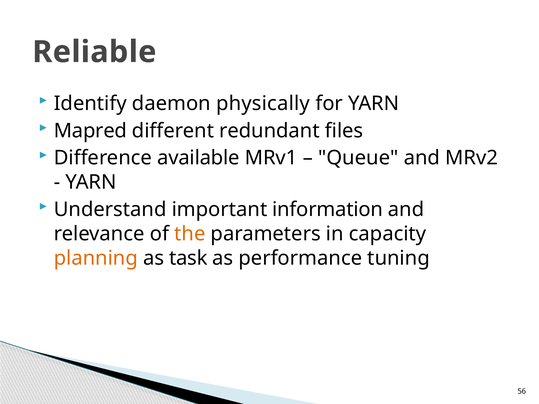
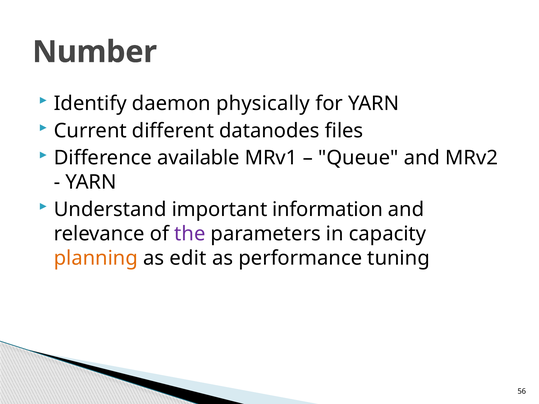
Reliable: Reliable -> Number (95, 52)
Mapred: Mapred -> Current (90, 131)
redundant: redundant -> datanodes (269, 131)
the colour: orange -> purple (190, 234)
task: task -> edit (188, 258)
